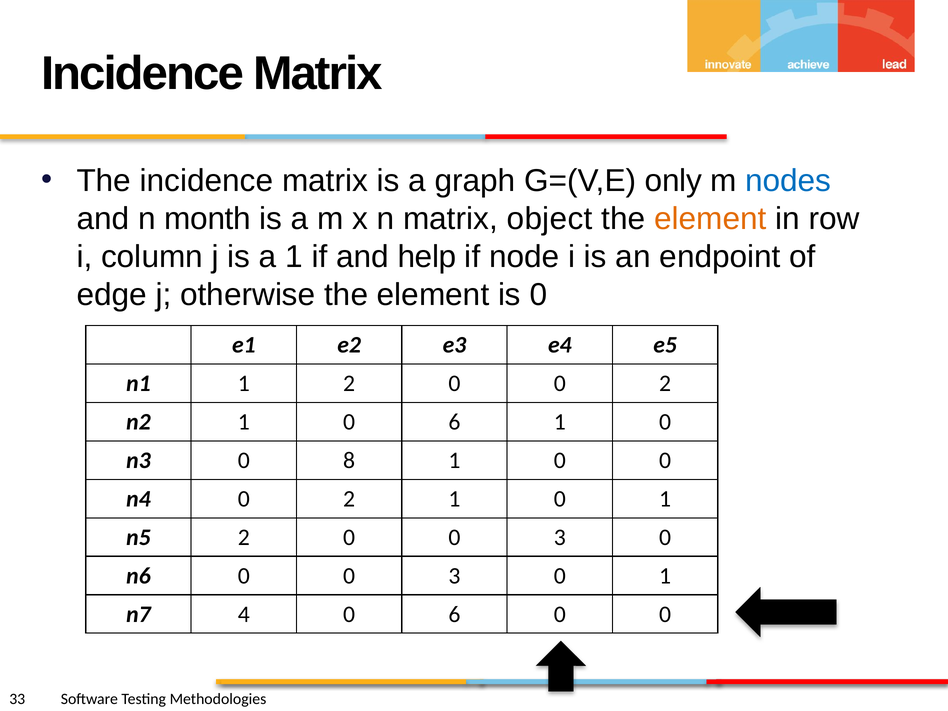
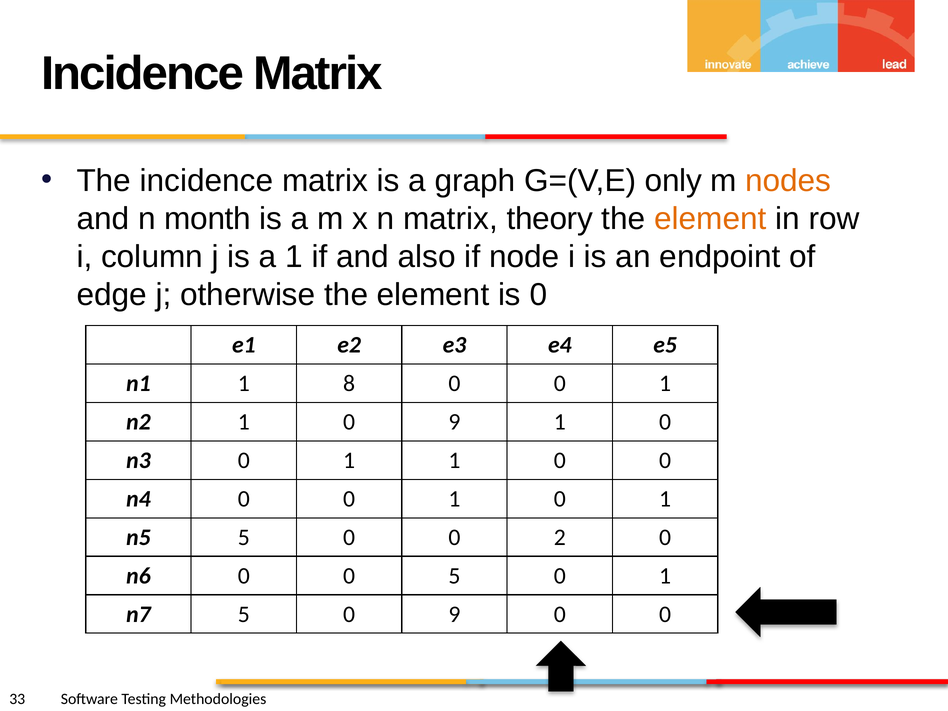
nodes colour: blue -> orange (788, 181)
object: object -> theory (550, 219)
help: help -> also (427, 257)
1 2: 2 -> 8 (349, 384)
2: 2 -> 1 (665, 384)
1 0 6: 6 -> 9 (454, 422)
n3 0 8: 8 -> 1 (349, 460)
n4 0 2: 2 -> 0 (349, 499)
n5 2: 2 -> 5 (244, 537)
3: 3 -> 2 (560, 537)
n6 0 0 3: 3 -> 5 (454, 576)
n7 4: 4 -> 5 (244, 614)
6: 6 -> 9 (454, 614)
